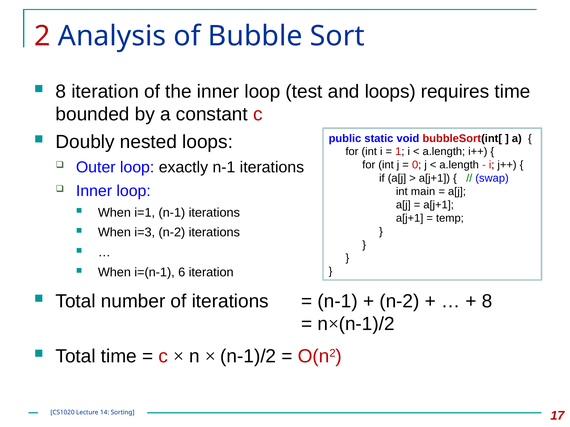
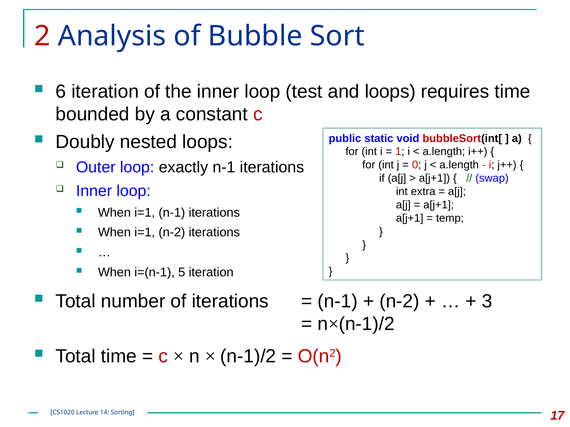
8: 8 -> 6 (61, 92)
main: main -> extra (423, 192)
i=3: i=3 -> i=1 (145, 233)
6: 6 -> 5 (182, 273)
8: 8 -> 3 (487, 302)
